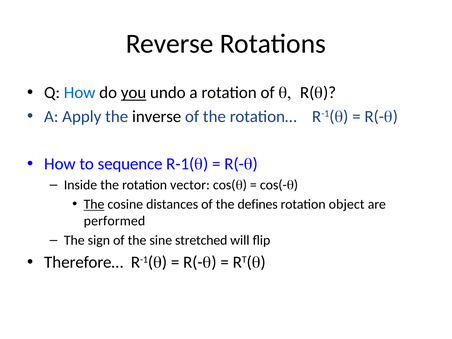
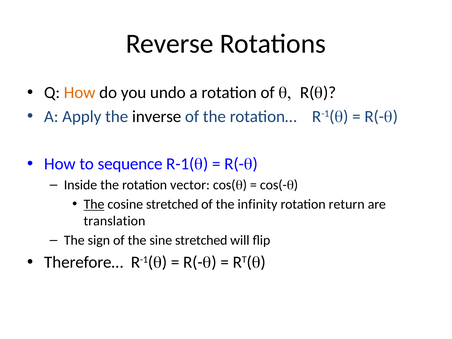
How colour: blue -> orange (80, 93)
you underline: present -> none (134, 93)
cosine distances: distances -> stretched (172, 204)
defines: defines -> infinity (257, 204)
object: object -> return (347, 204)
performed: performed -> translation (114, 221)
